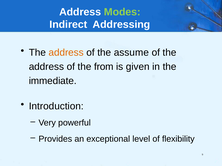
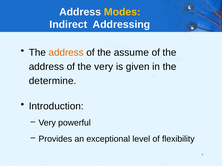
Modes colour: light green -> yellow (122, 12)
the from: from -> very (104, 67)
immediate: immediate -> determine (53, 81)
